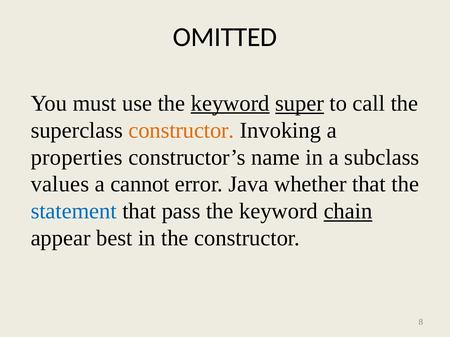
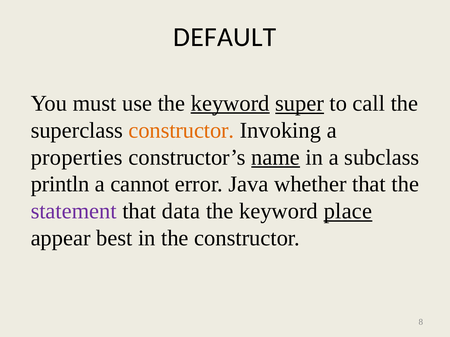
OMITTED: OMITTED -> DEFAULT (225, 37)
name underline: none -> present (276, 158)
values: values -> println (60, 185)
statement colour: blue -> purple (74, 212)
pass: pass -> data (181, 212)
chain: chain -> place (348, 212)
